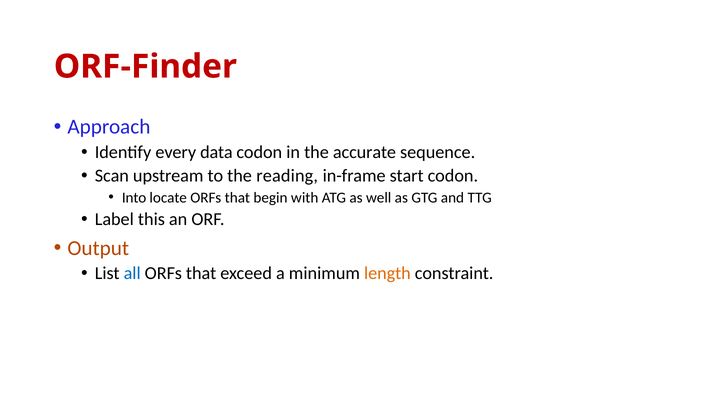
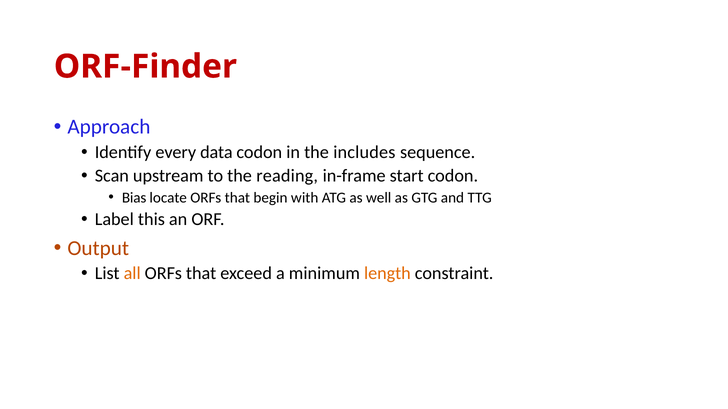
accurate: accurate -> includes (364, 153)
Into: Into -> Bias (134, 198)
all colour: blue -> orange (132, 274)
